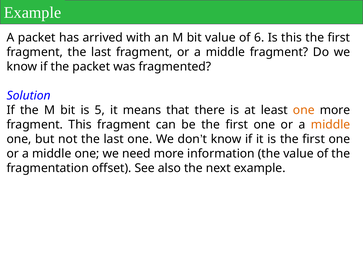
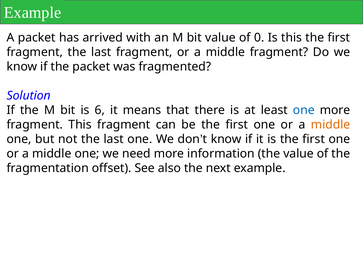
6: 6 -> 0 (259, 38)
5: 5 -> 6 (100, 110)
one colour: orange -> blue (304, 110)
